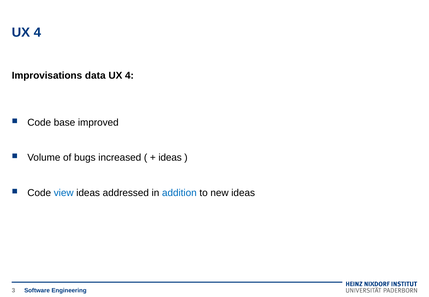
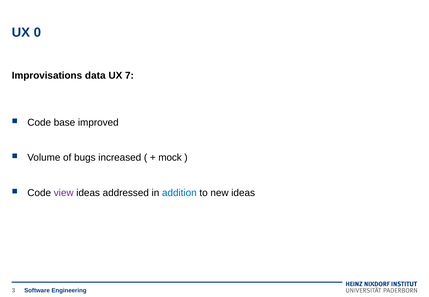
4: 4 -> 0 (37, 32)
4: 4 -> 7 (129, 75)
ideas: ideas -> mock (170, 158)
view colour: blue -> purple (64, 193)
